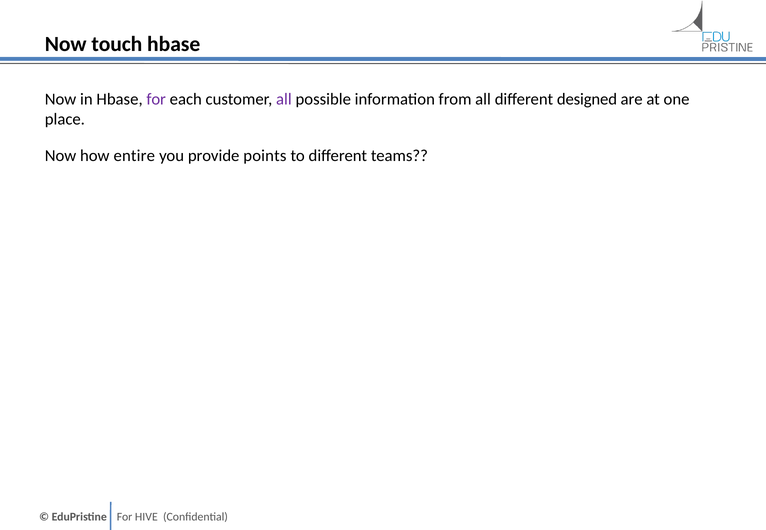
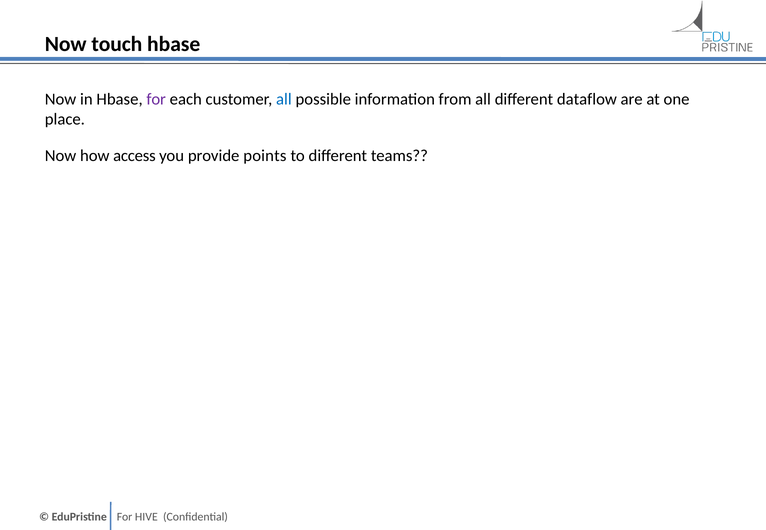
all colour: purple -> blue (284, 99)
designed: designed -> dataflow (587, 99)
entire: entire -> access (134, 156)
